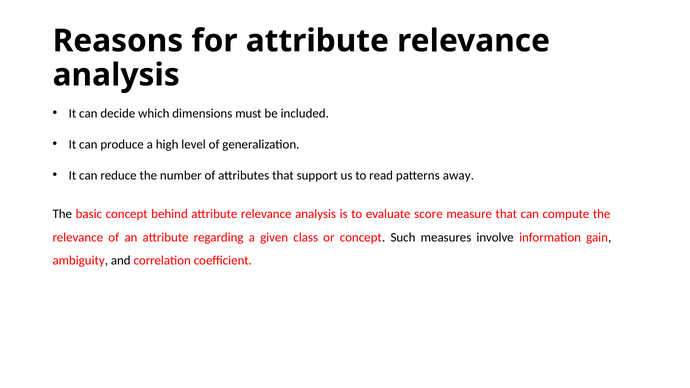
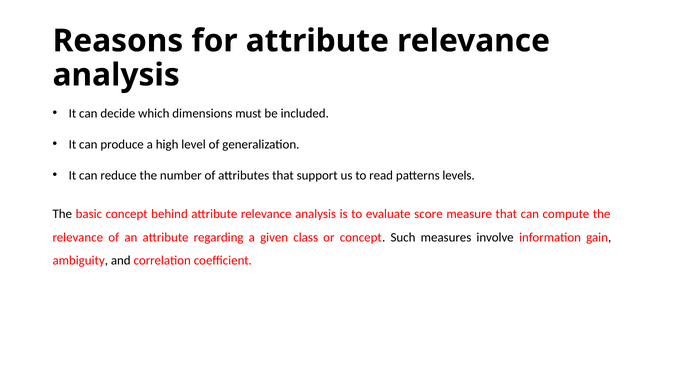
away: away -> levels (459, 175)
